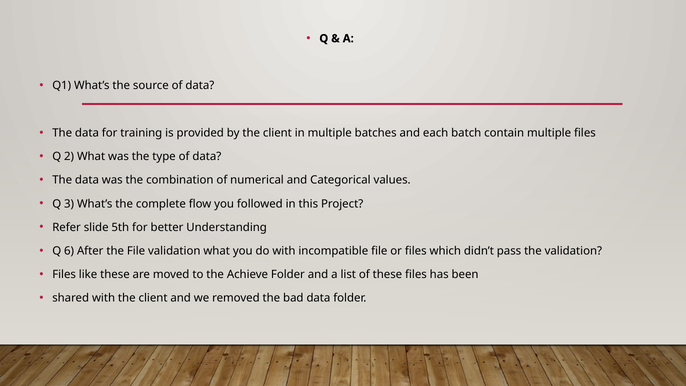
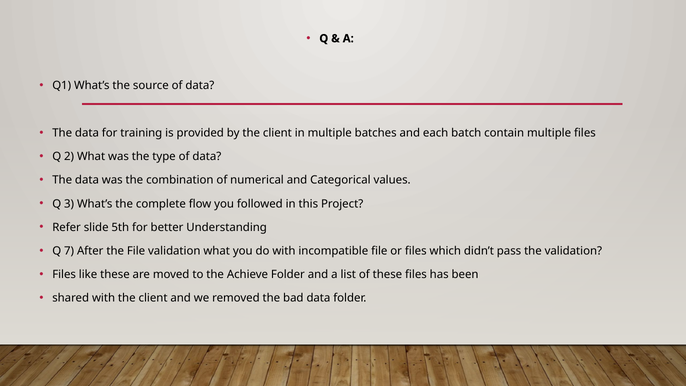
6: 6 -> 7 (69, 251)
